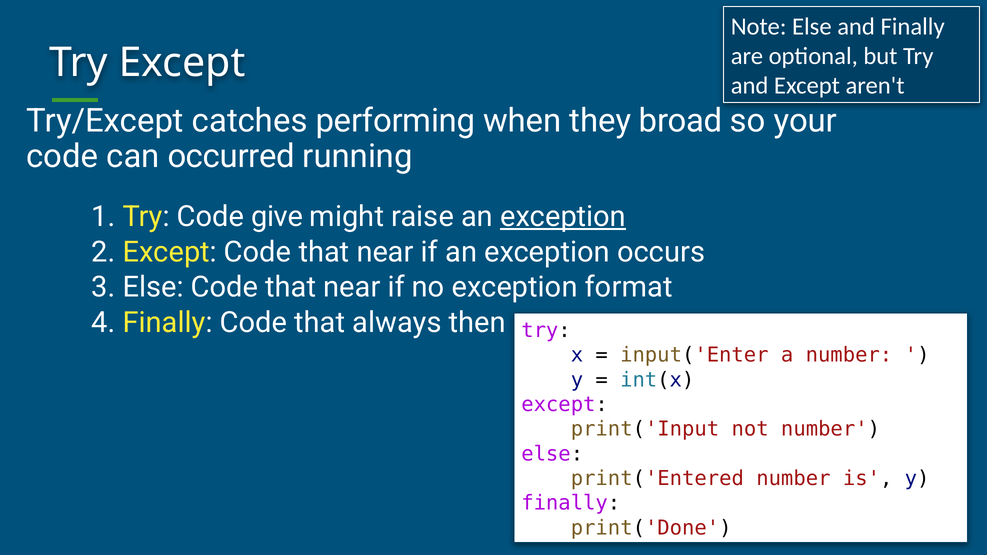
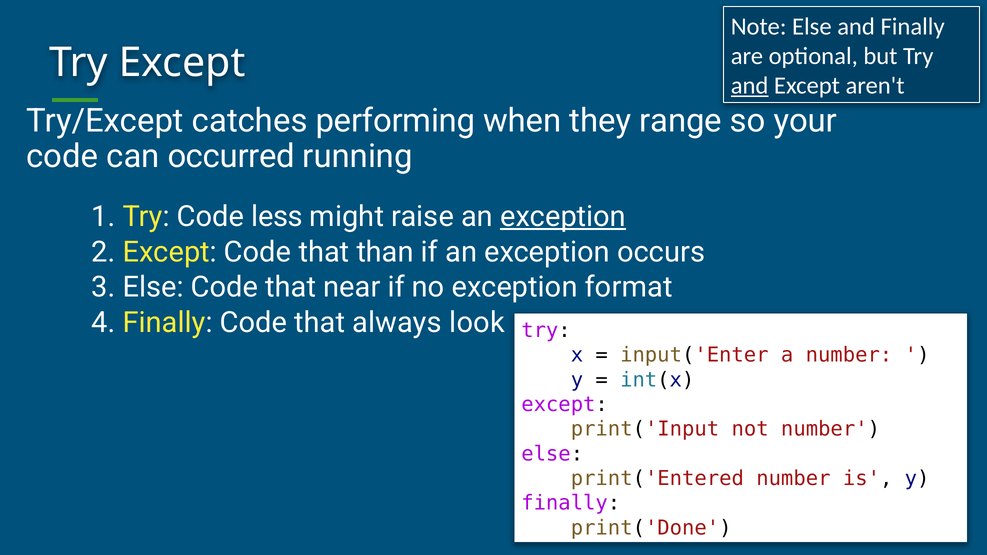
and underline: none -> present (750, 86)
broad: broad -> range (681, 121)
give: give -> less (277, 217)
Except Code that near: near -> than (385, 252)
then: then -> look (477, 323)
